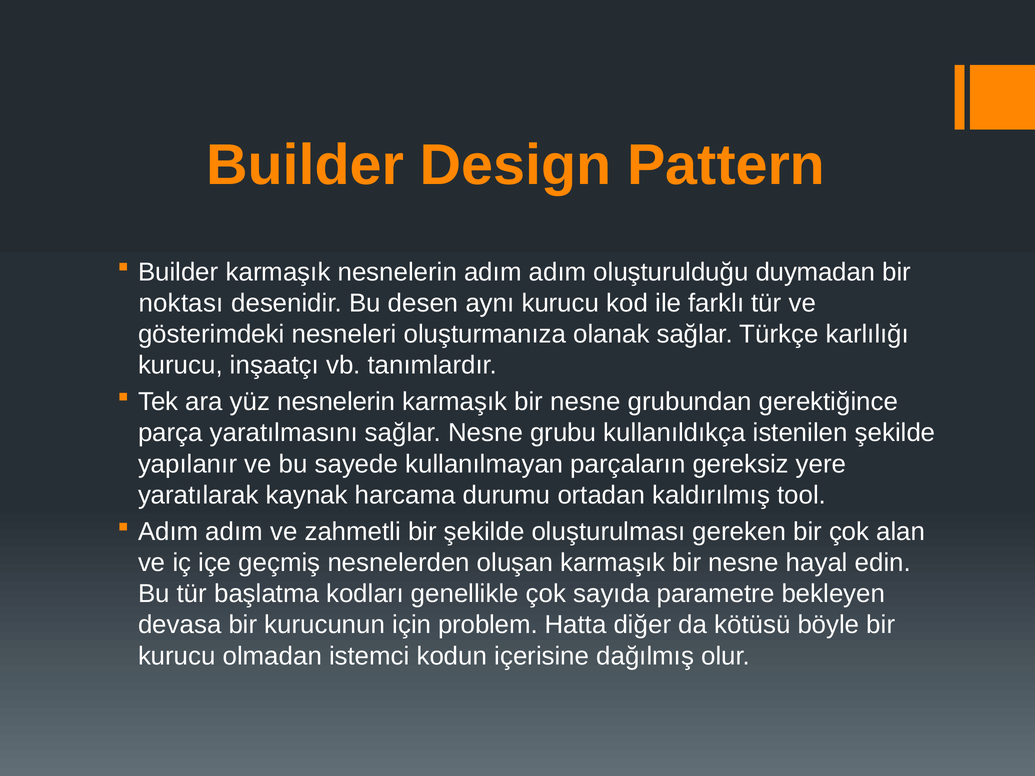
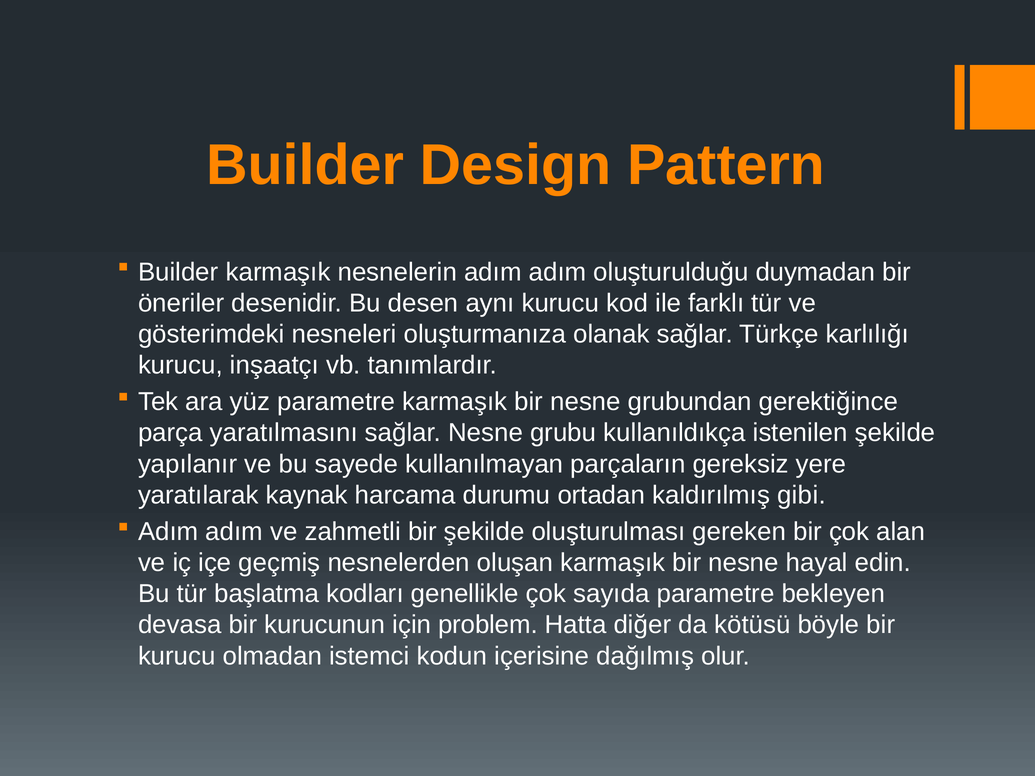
noktası: noktası -> öneriler (181, 303)
yüz nesnelerin: nesnelerin -> parametre (336, 402)
tool: tool -> gibi (801, 495)
